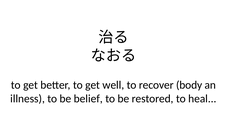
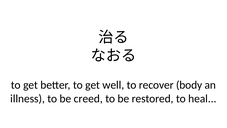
belief: belief -> creed (88, 98)
